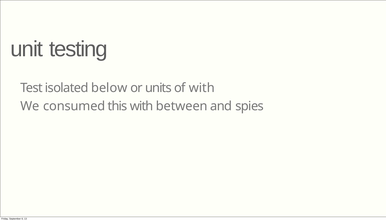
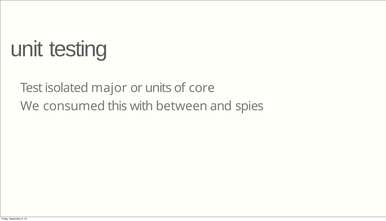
below: below -> major (109, 88)
of with: with -> core (202, 88)
